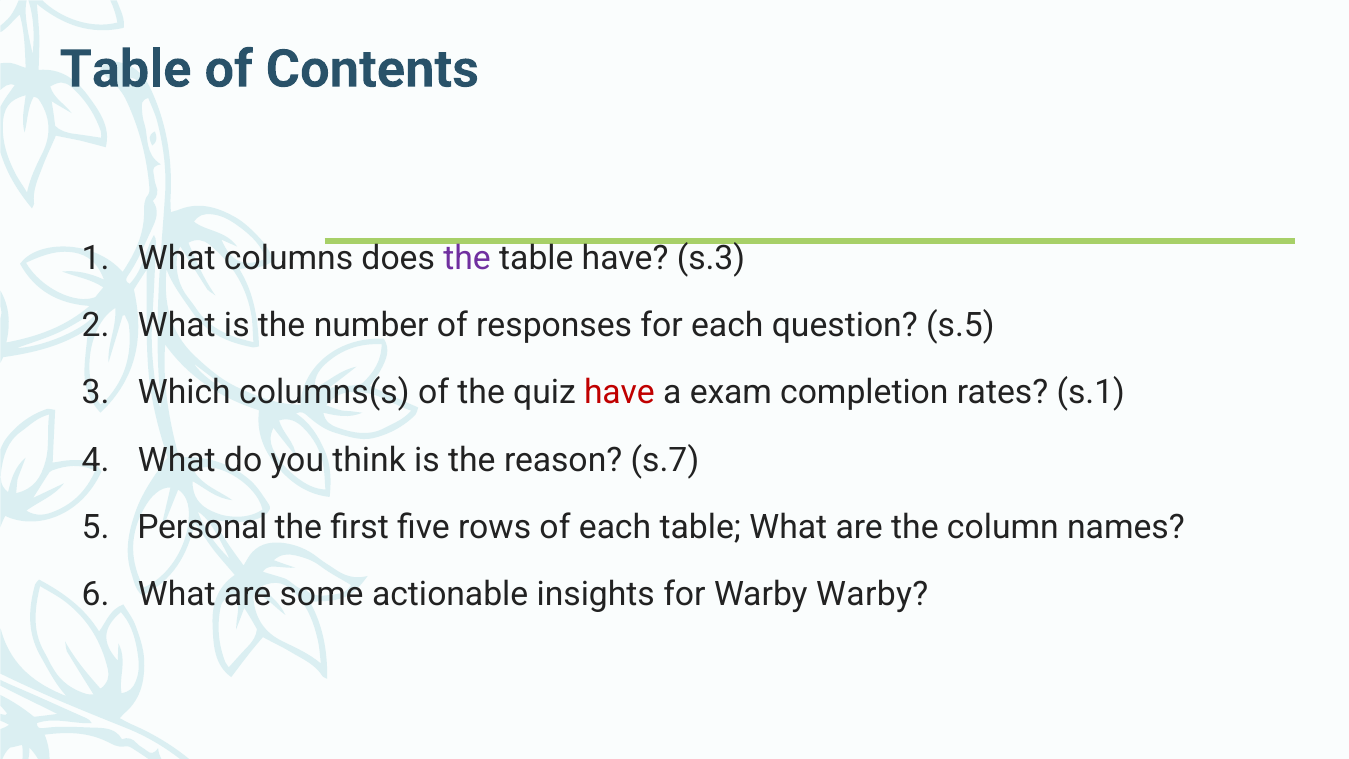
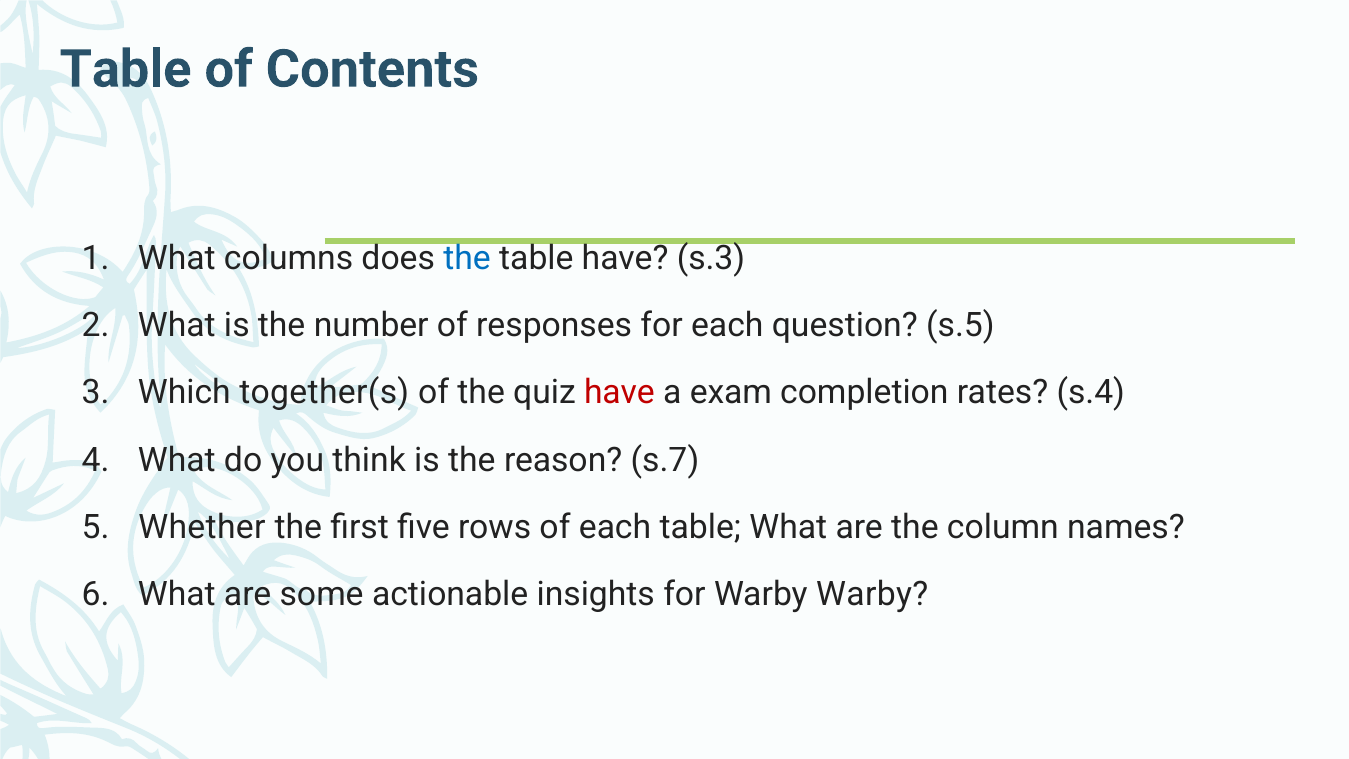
the colour: purple -> blue (467, 258)
columns(s: columns(s -> together(s (324, 393)
s.1: s.1 -> s.4 (1091, 393)
Personal: Personal -> Whether (202, 527)
